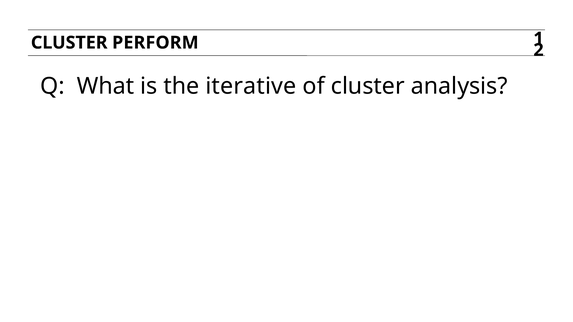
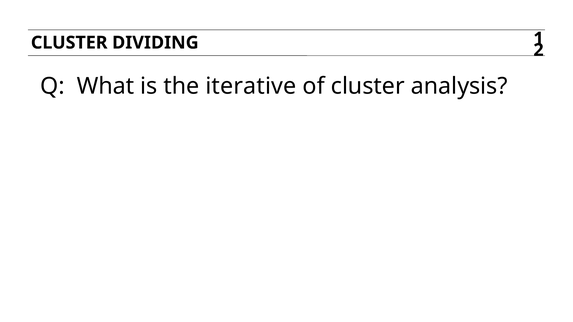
PERFORM: PERFORM -> DIVIDING (155, 43)
